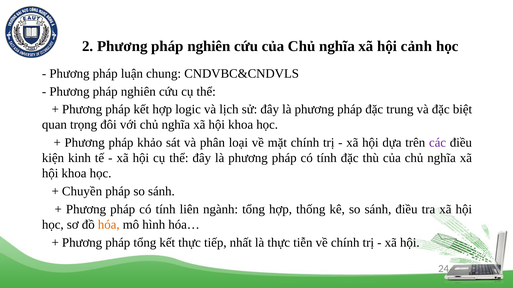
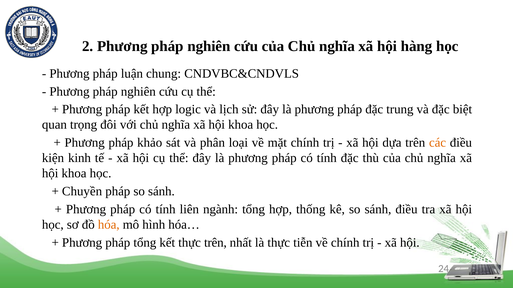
cảnh: cảnh -> hàng (417, 46)
các colour: purple -> orange (438, 143)
thực tiếp: tiếp -> trên (215, 243)
